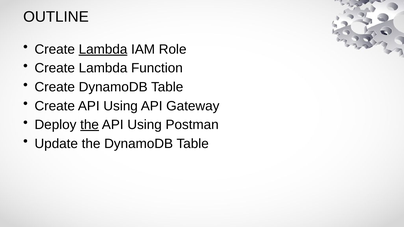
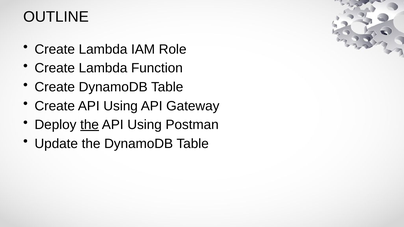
Lambda underline: present -> none (103, 49)
